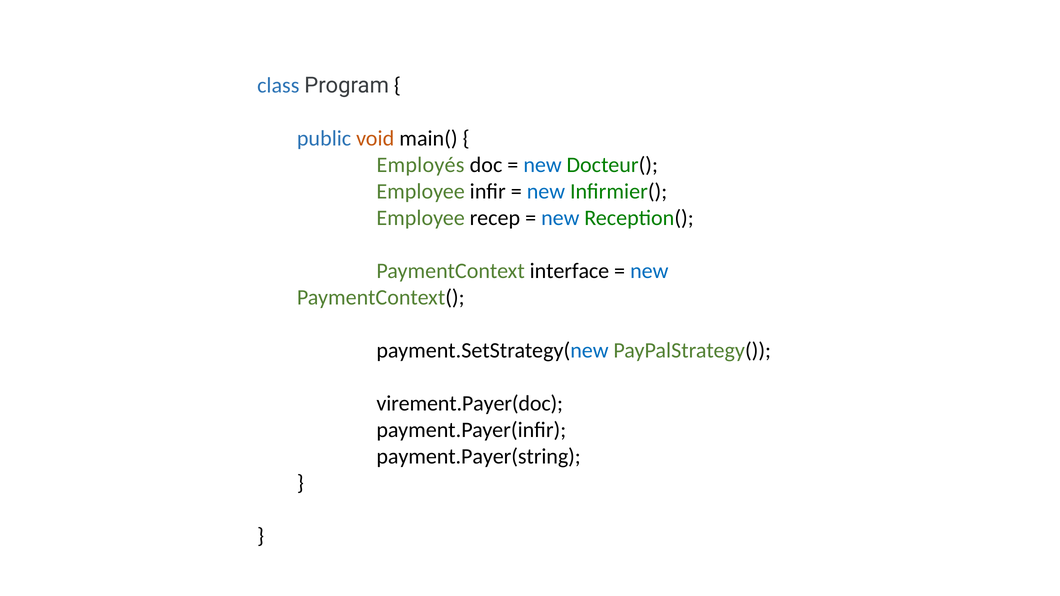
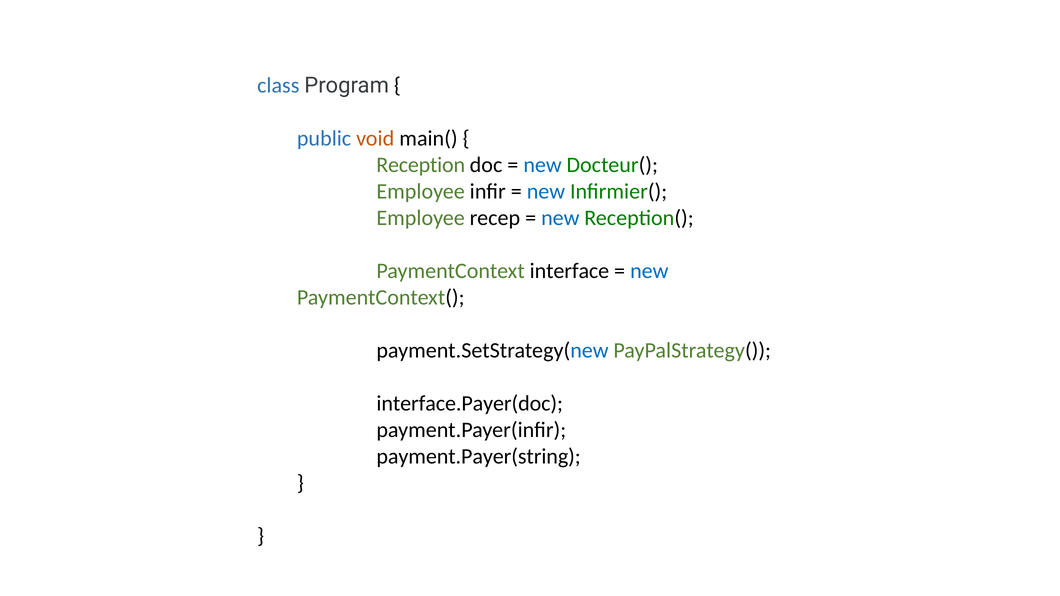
Employés: Employés -> Reception (421, 165)
virement.Payer(doc: virement.Payer(doc -> interface.Payer(doc (470, 403)
